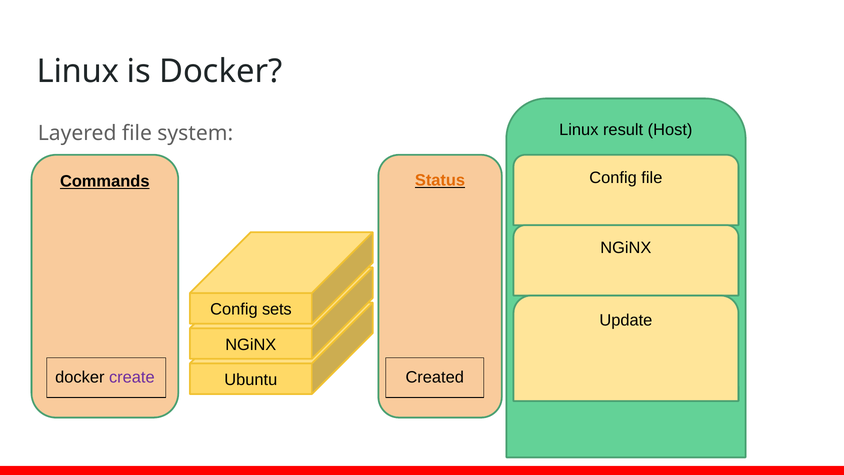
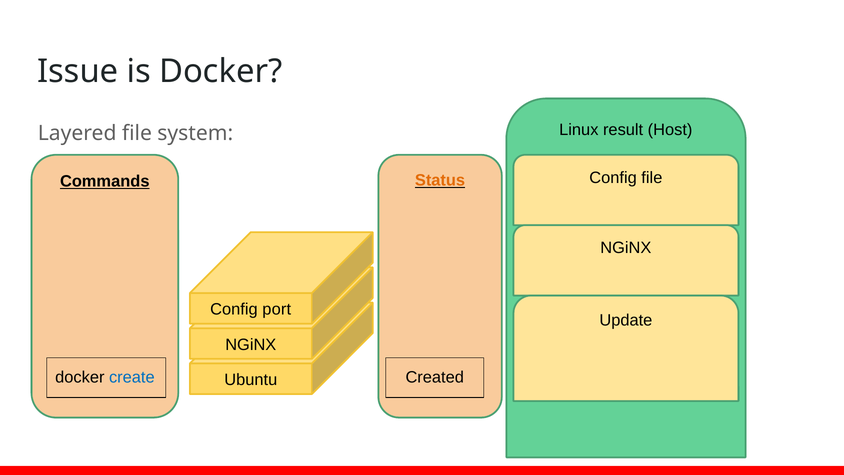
Linux: Linux -> Issue (78, 72)
sets: sets -> port (277, 309)
create colour: purple -> blue (132, 377)
